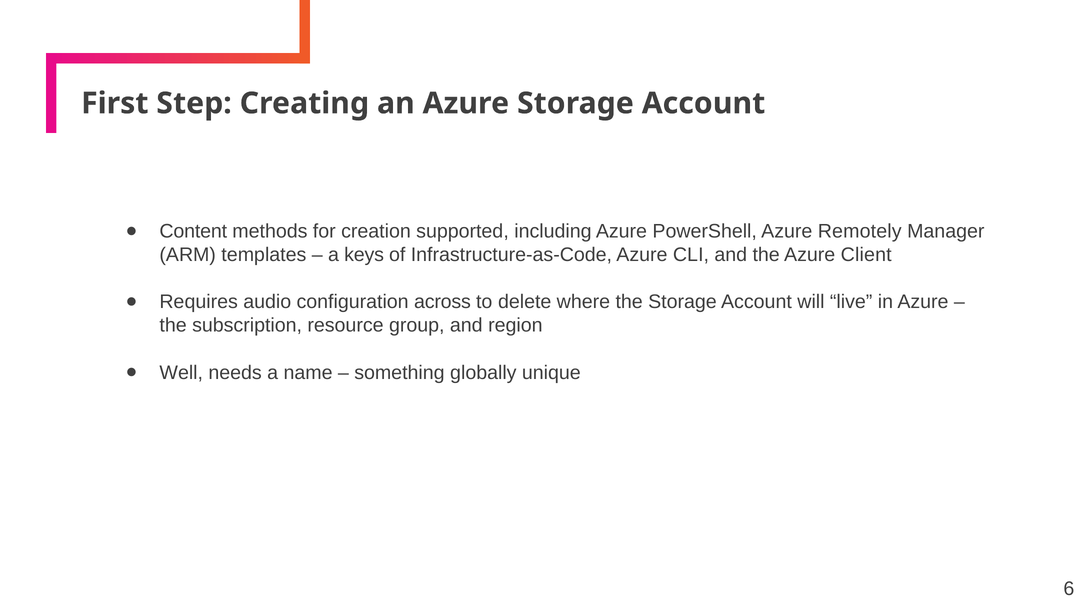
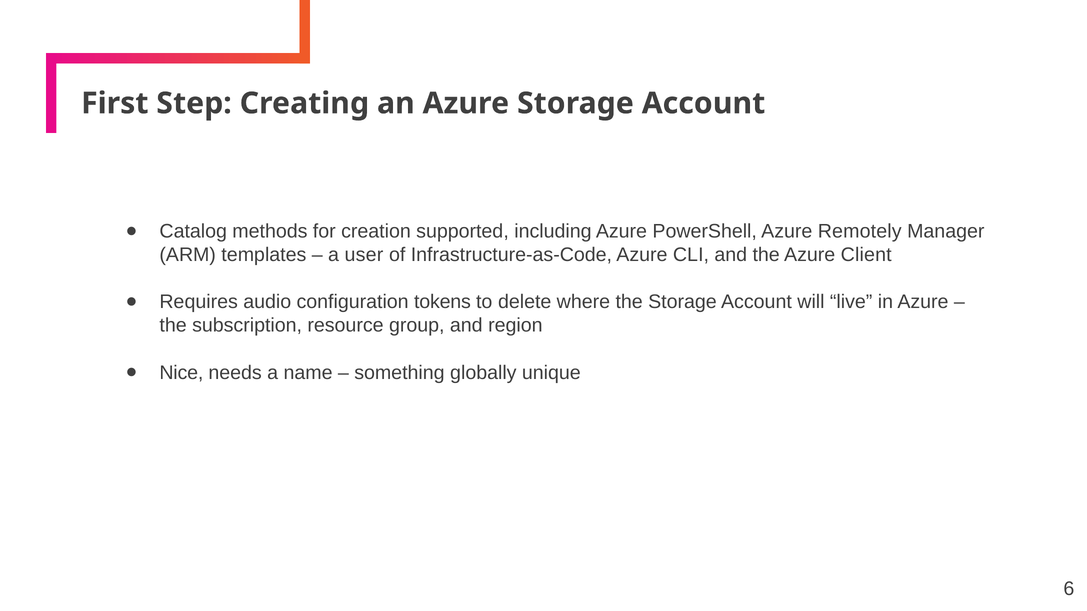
Content: Content -> Catalog (193, 231)
keys: keys -> user (364, 255)
across: across -> tokens (442, 302)
Well: Well -> Nice (181, 373)
